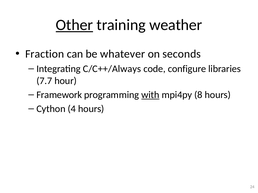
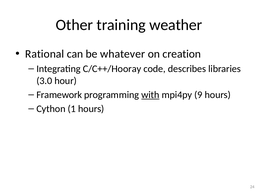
Other underline: present -> none (74, 25)
Fraction: Fraction -> Rational (45, 54)
seconds: seconds -> creation (182, 54)
C/C++/Always: C/C++/Always -> C/C++/Hooray (112, 69)
configure: configure -> describes (187, 69)
7.7: 7.7 -> 3.0 (44, 81)
8: 8 -> 9 (198, 95)
4: 4 -> 1 (72, 109)
